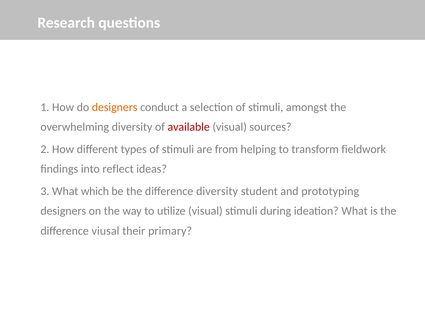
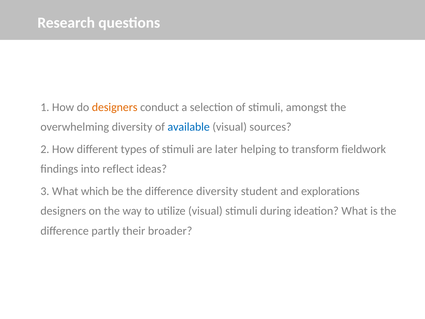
available colour: red -> blue (189, 127)
from: from -> later (226, 149)
prototyping: prototyping -> explorations (330, 191)
viusal: viusal -> partly (106, 231)
primary: primary -> broader (170, 231)
